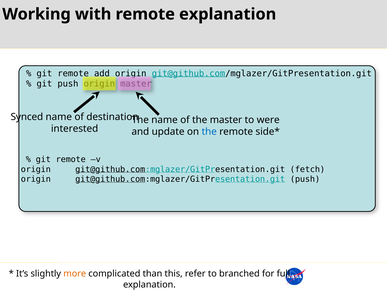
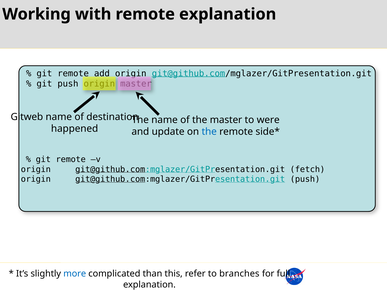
Synced: Synced -> Gitweb (27, 117)
interested: interested -> happened (75, 129)
more colour: orange -> blue (75, 274)
branched: branched -> branches (239, 274)
